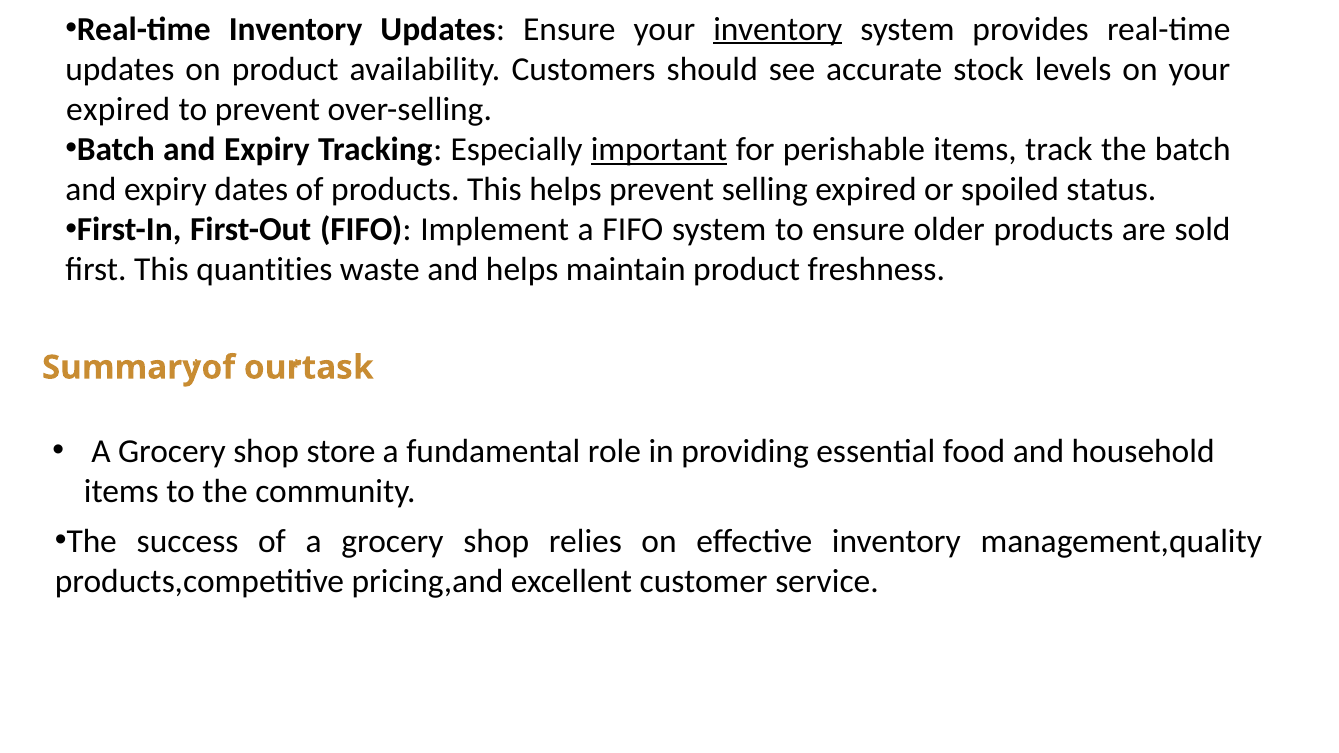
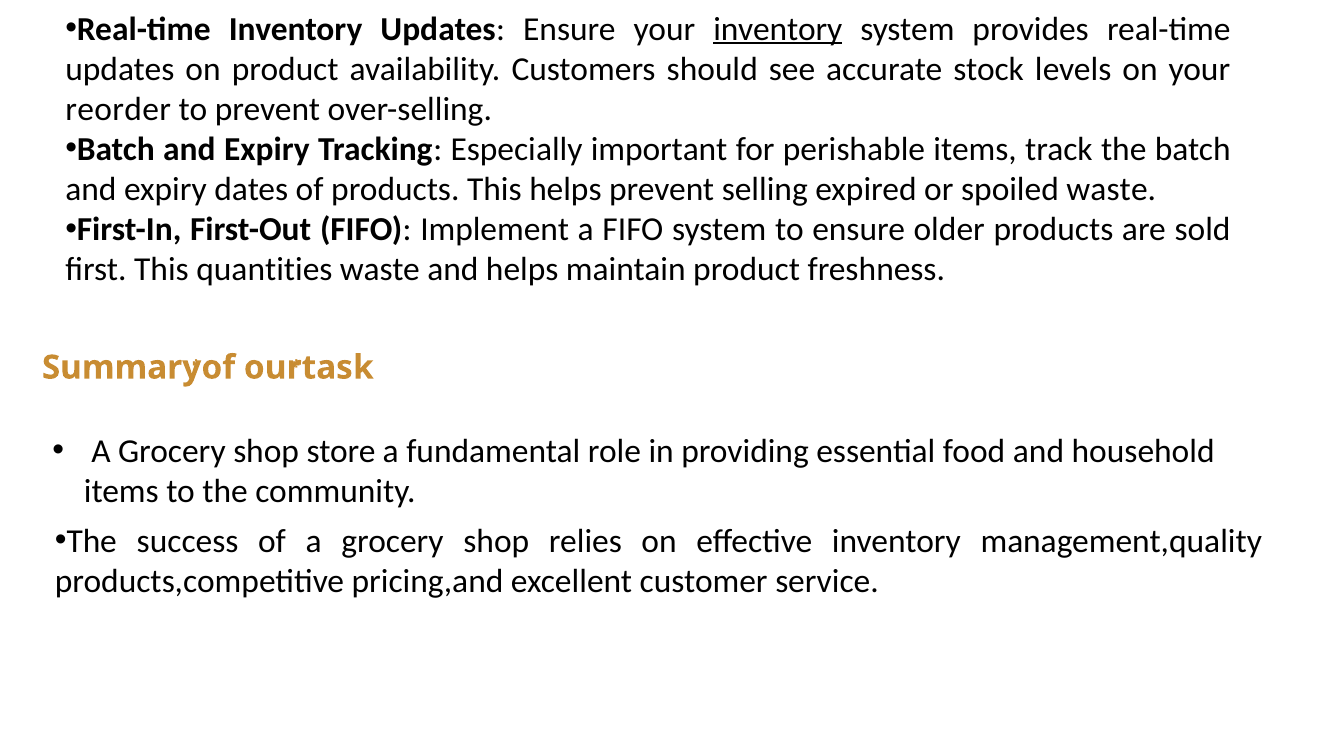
expired: expired -> reorder (118, 109)
important underline: present -> none (659, 149)
spoiled status: status -> waste (1111, 190)
